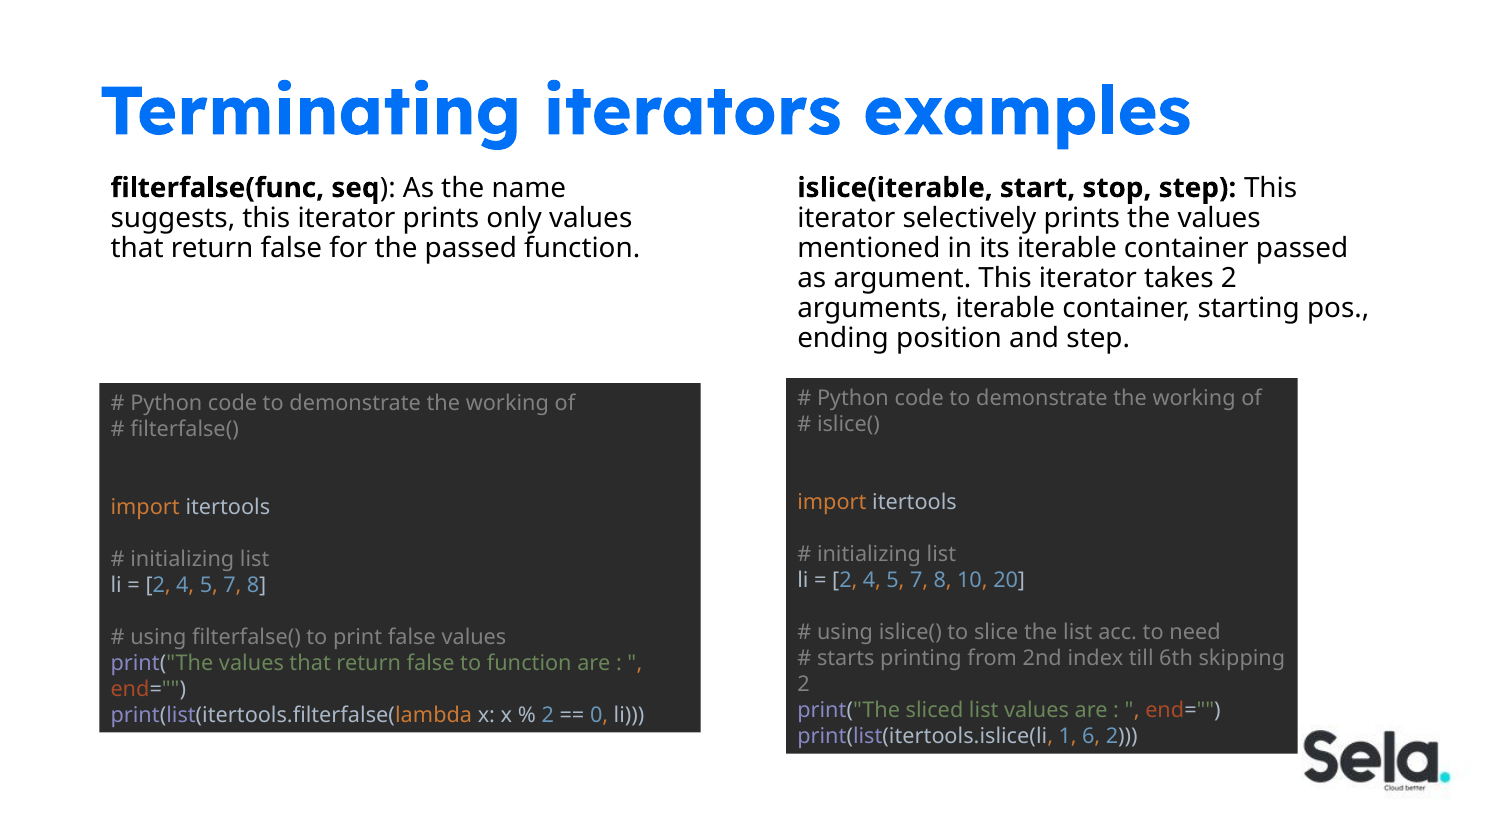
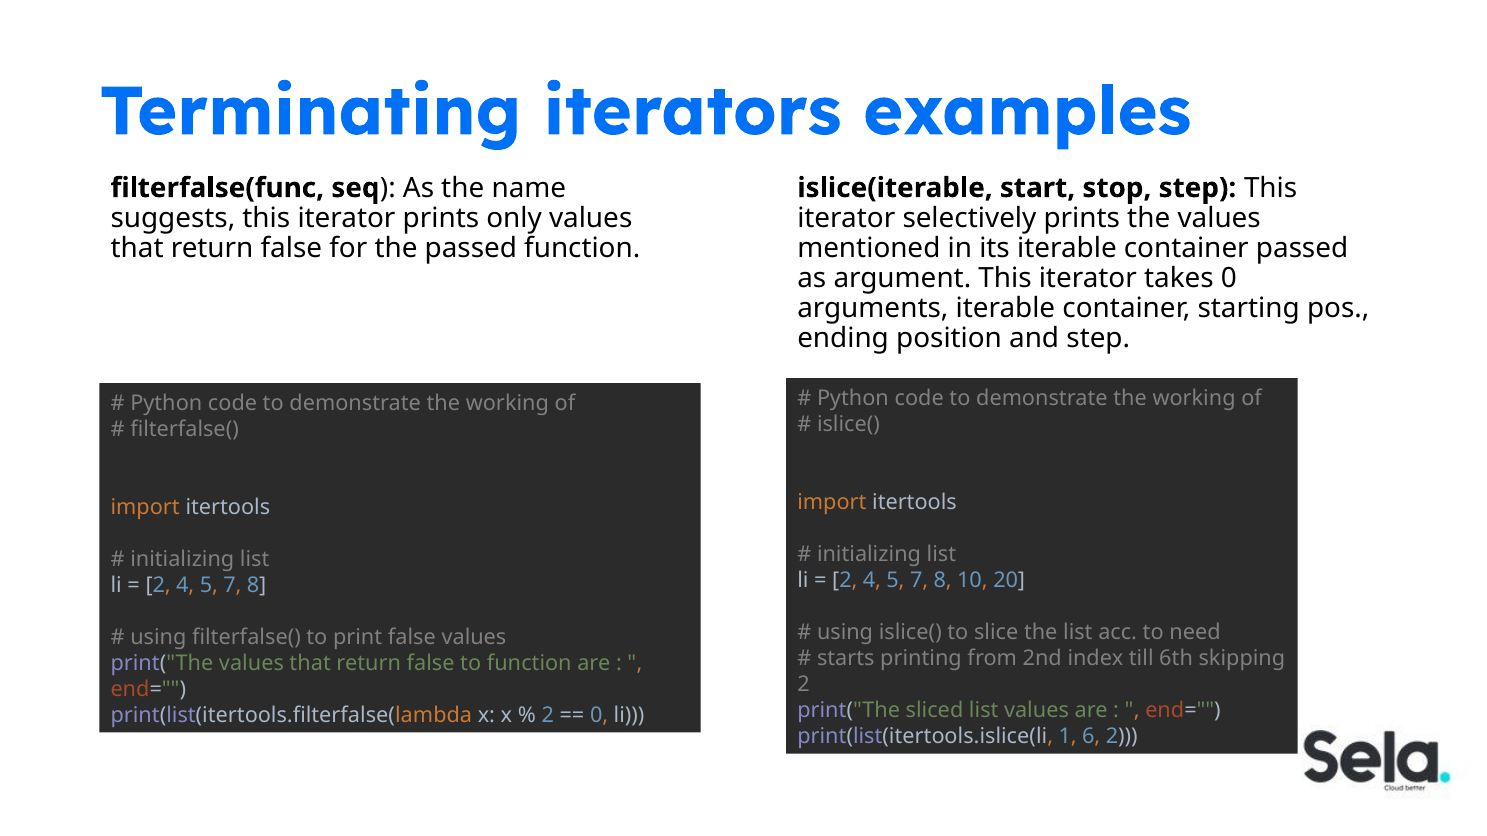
takes 2: 2 -> 0 (1229, 278)
